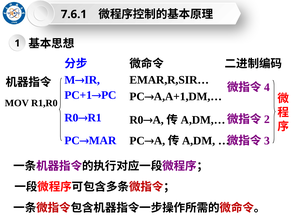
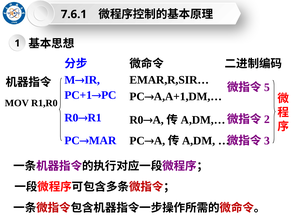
4: 4 -> 5 (267, 87)
